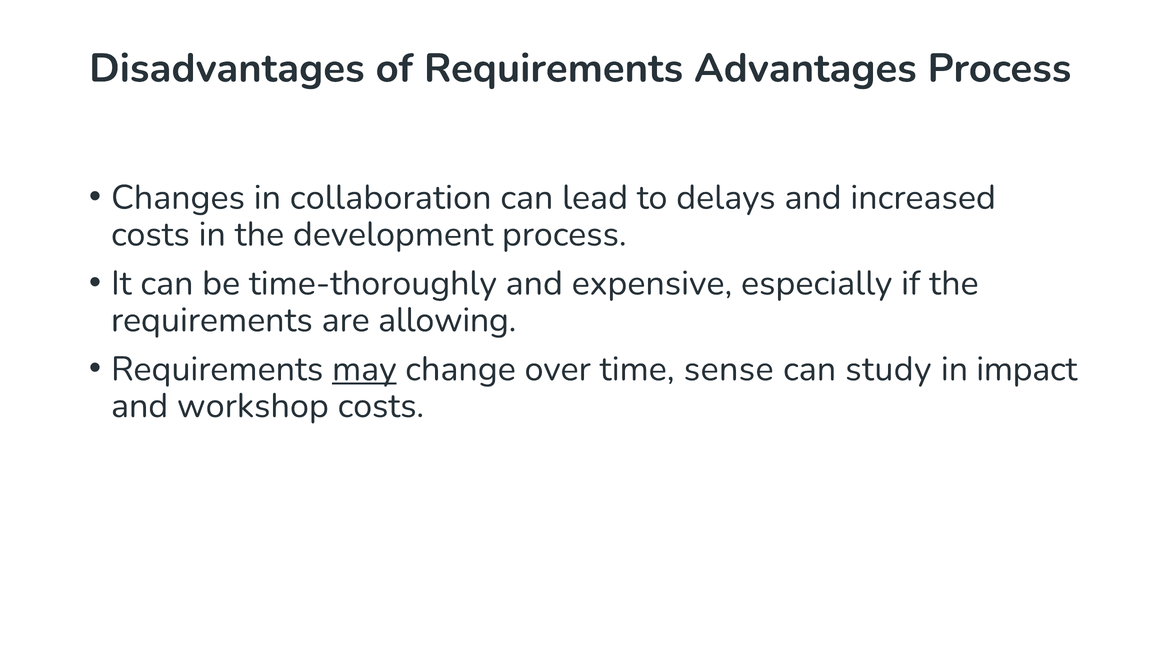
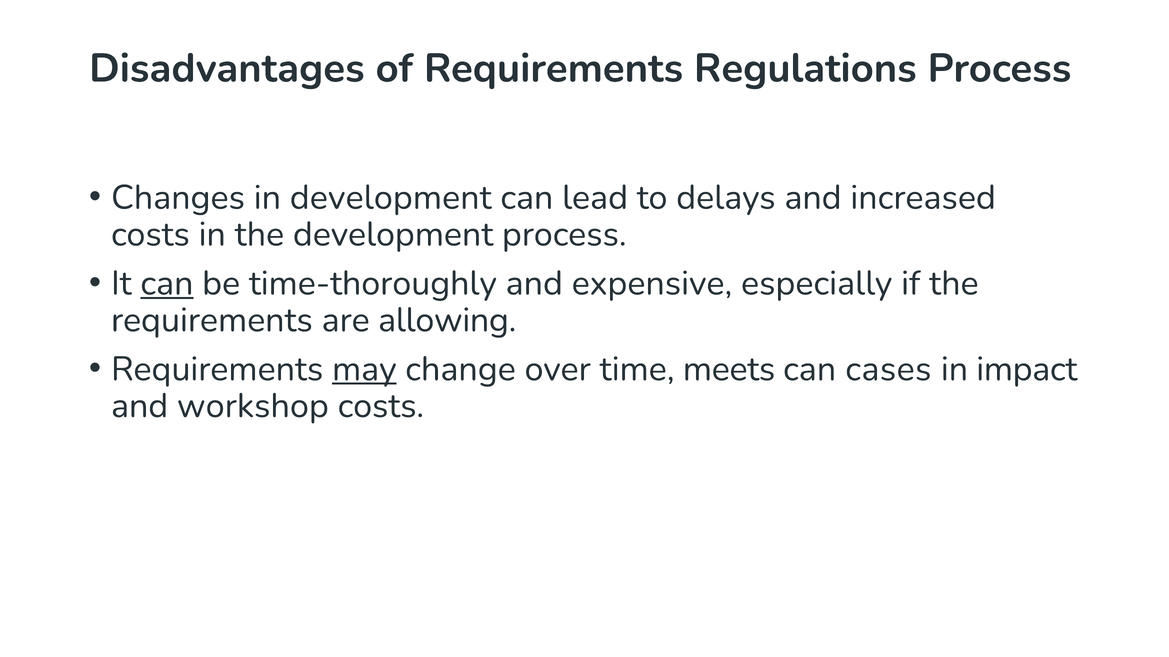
Advantages: Advantages -> Regulations (805, 68)
in collaboration: collaboration -> development (391, 198)
can underline: none -> present (167, 283)
sense: sense -> meets (729, 369)
study: study -> cases (888, 369)
